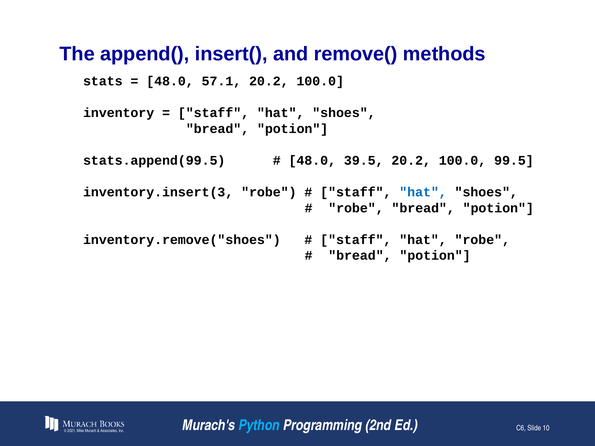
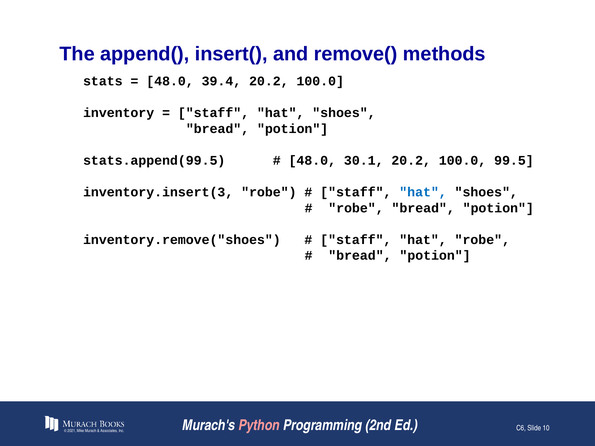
57.1: 57.1 -> 39.4 (221, 81)
39.5: 39.5 -> 30.1 (364, 161)
Python colour: light blue -> pink (259, 425)
